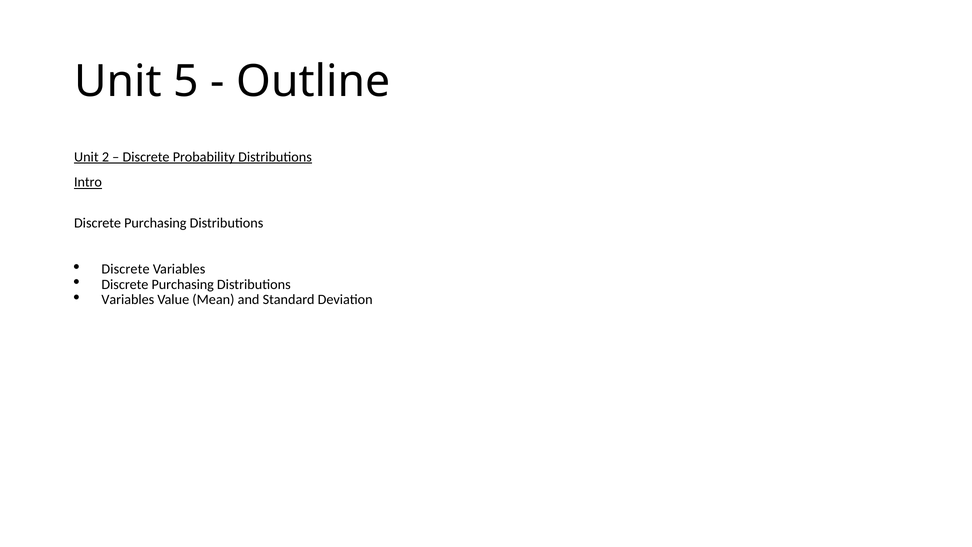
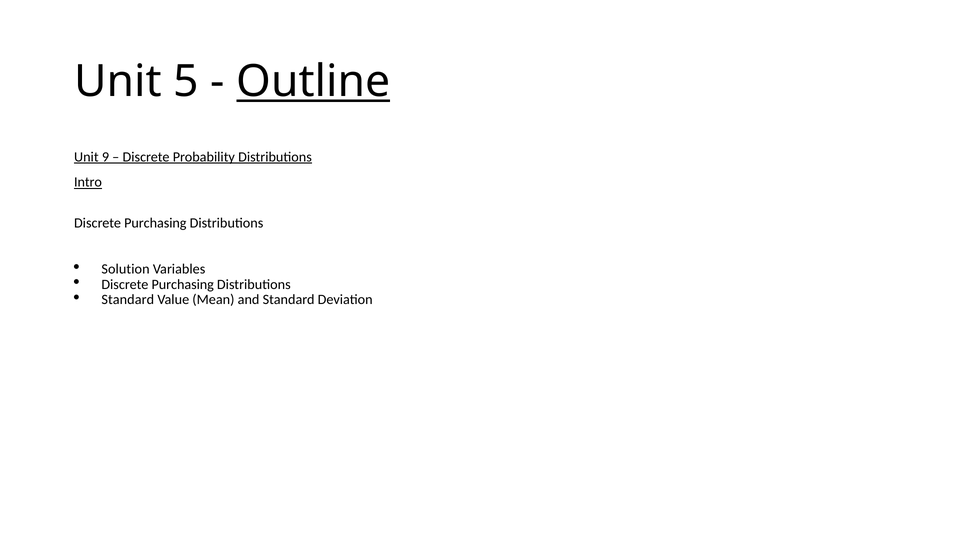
Outline underline: none -> present (313, 82)
2: 2 -> 9 (105, 157)
Discrete: Discrete -> Solution (126, 269)
Variables: Variables -> Standard (128, 300)
